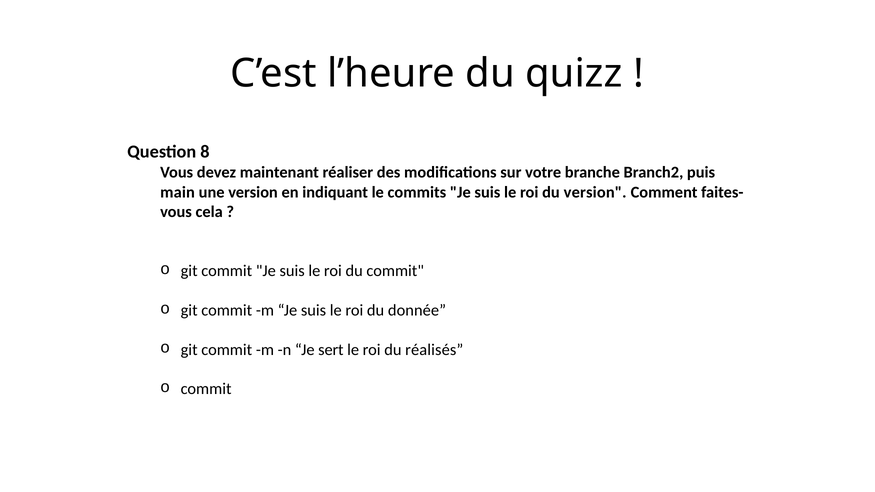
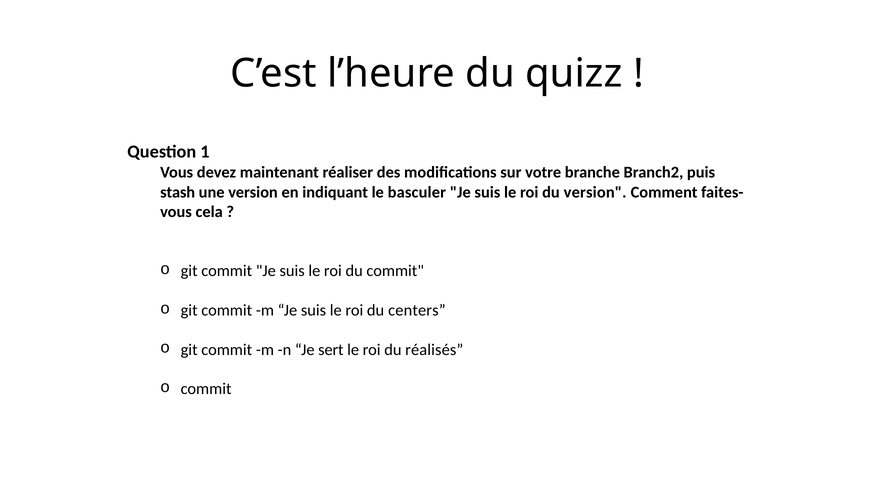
8: 8 -> 1 (205, 152)
main: main -> stash (178, 192)
commits: commits -> basculer (417, 192)
donnée: donnée -> centers (417, 310)
